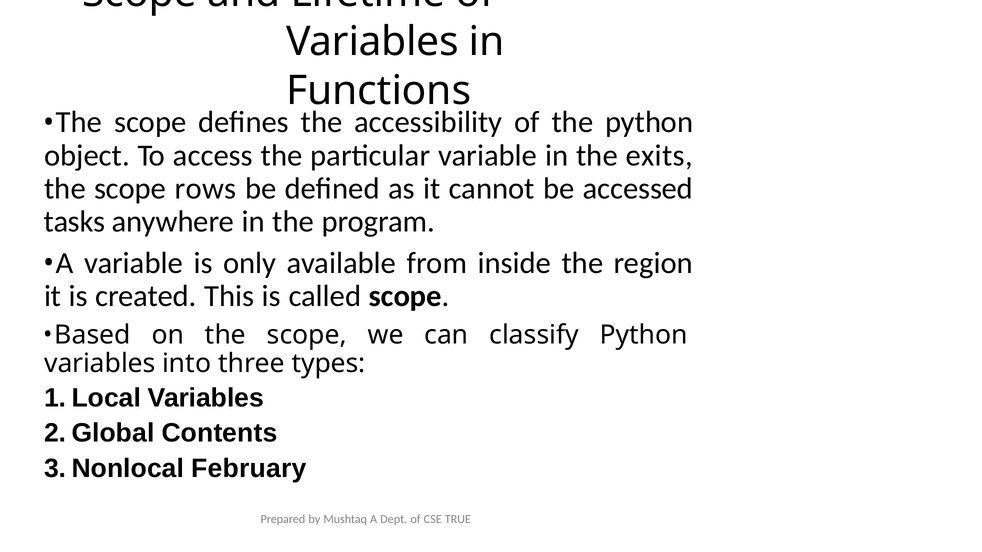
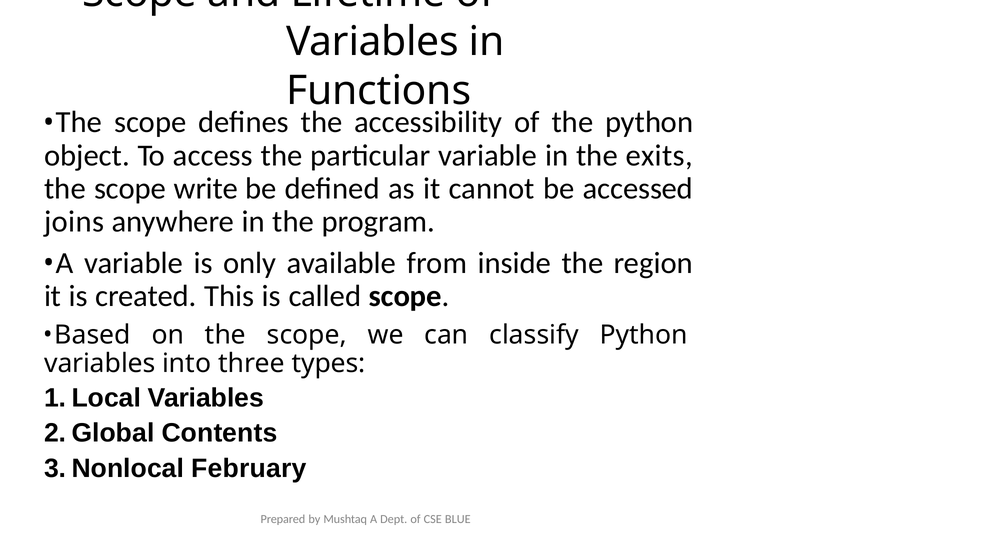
rows: rows -> write (206, 189)
tasks: tasks -> joins (74, 222)
TRUE: TRUE -> BLUE (458, 520)
